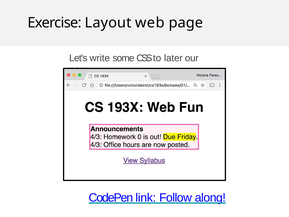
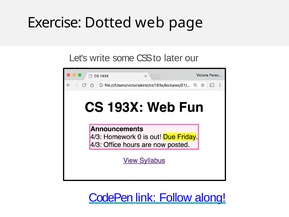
Layout: Layout -> Dotted (108, 23)
